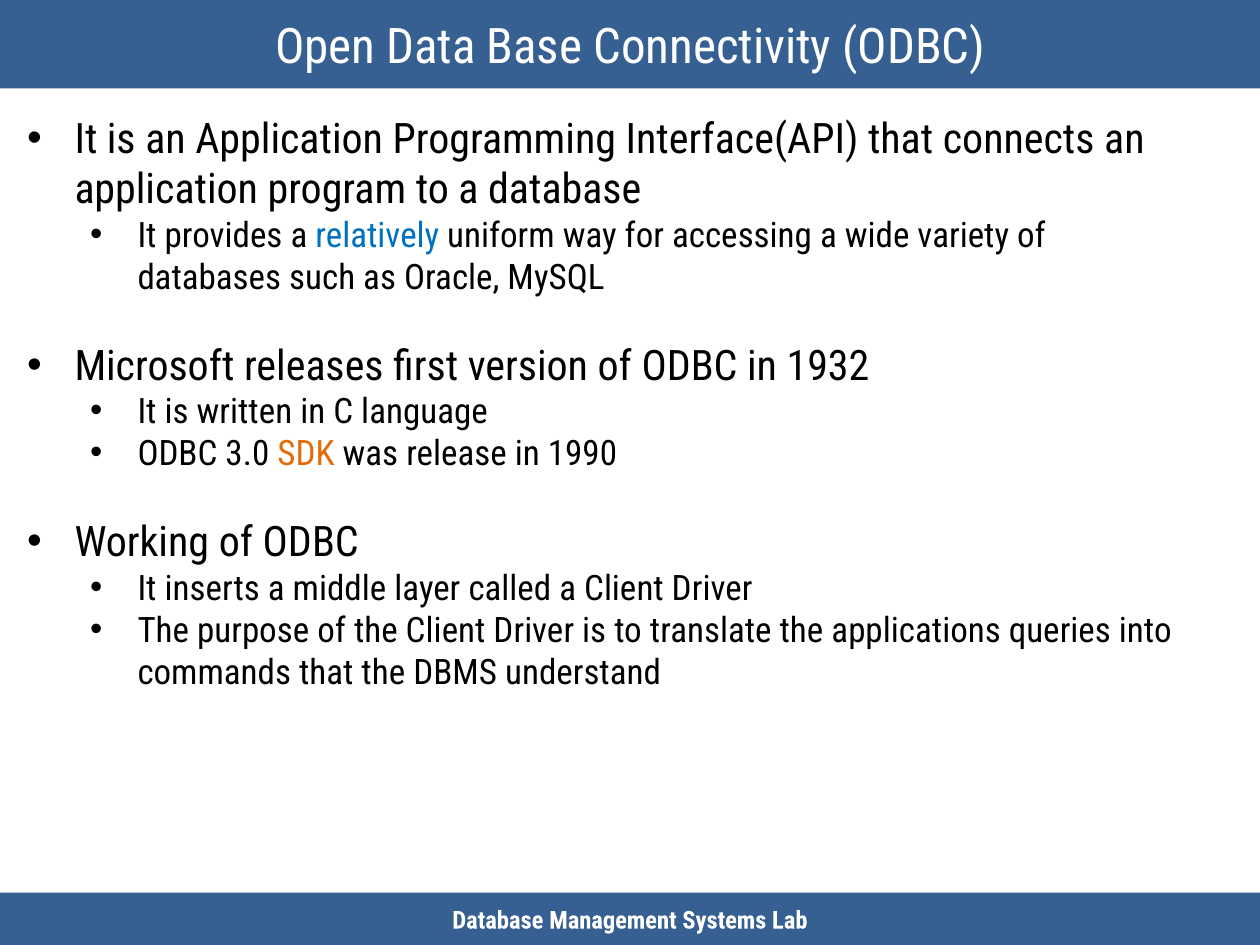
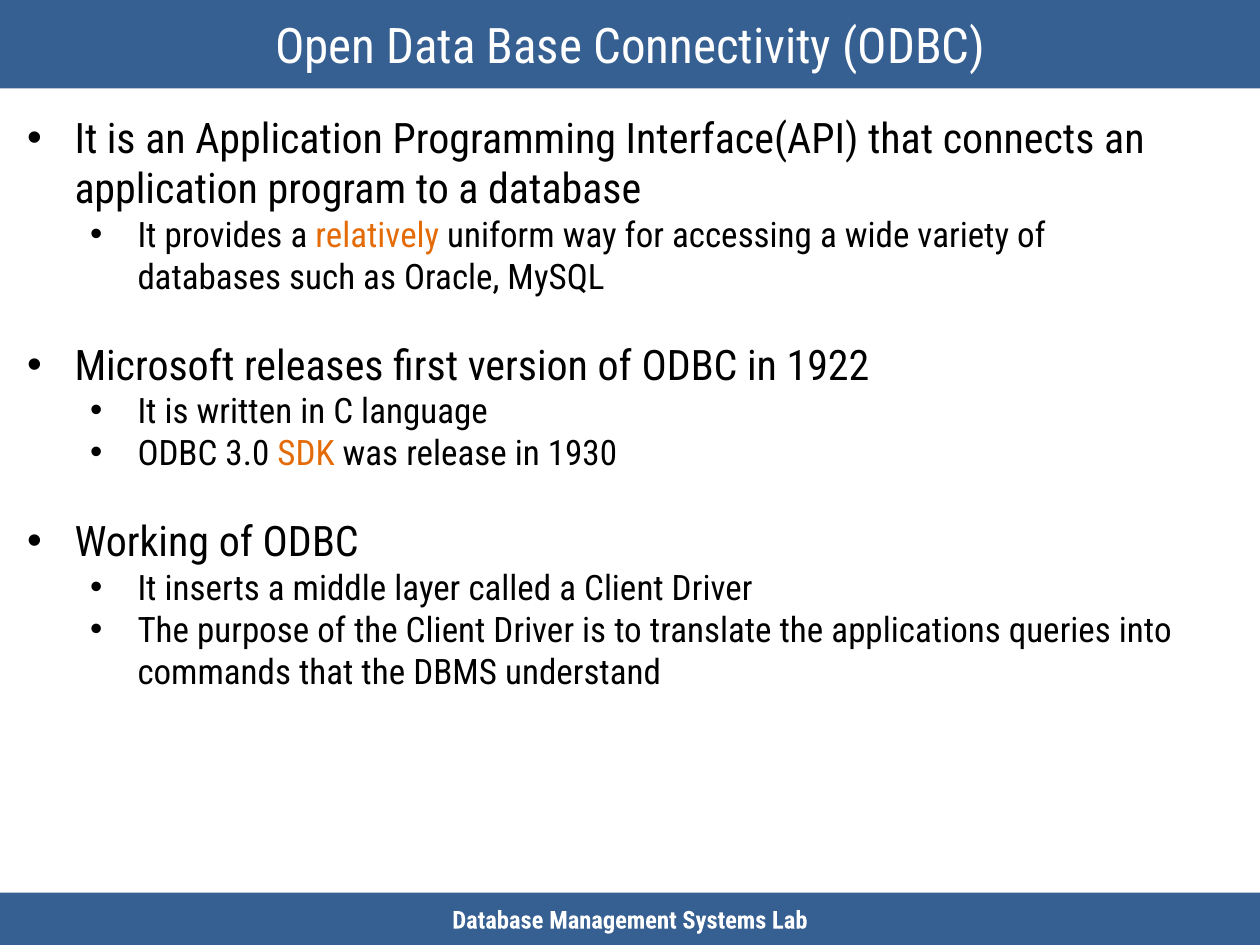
relatively colour: blue -> orange (377, 236)
1932: 1932 -> 1922 (828, 367)
1990: 1990 -> 1930 (582, 454)
